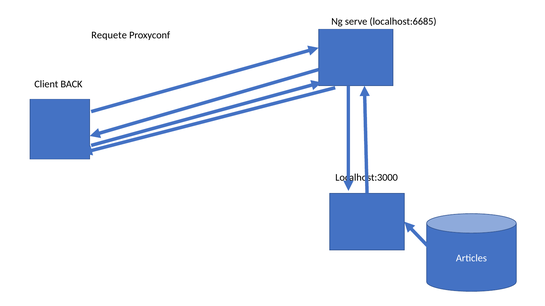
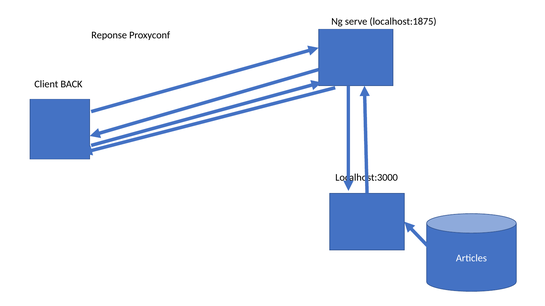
localhost:6685: localhost:6685 -> localhost:1875 (403, 21)
Requete: Requete -> Reponse (109, 35)
